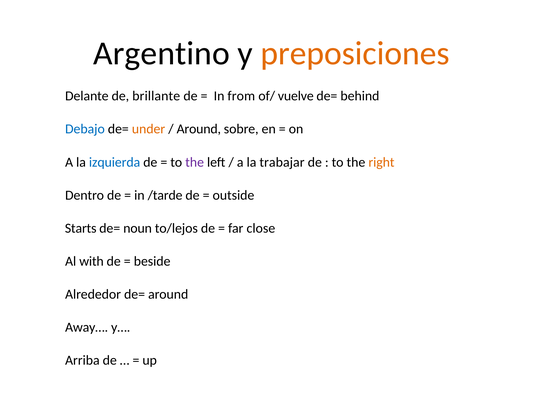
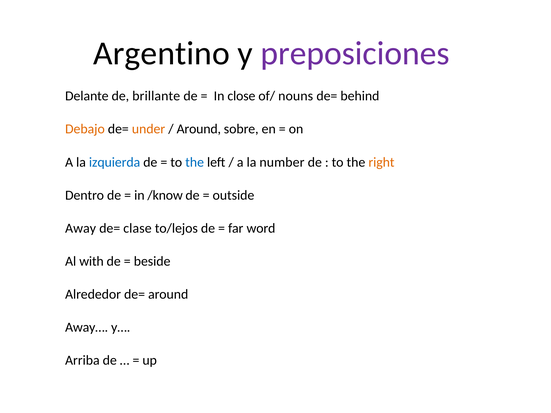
preposiciones colour: orange -> purple (355, 53)
from: from -> close (241, 96)
vuelve: vuelve -> nouns (296, 96)
Debajo colour: blue -> orange (85, 129)
the colour: purple -> blue (195, 162)
trabajar: trabajar -> number (282, 162)
/tarde: /tarde -> /know (165, 195)
Starts: Starts -> Away (81, 228)
noun: noun -> clase (137, 228)
close: close -> word (261, 228)
